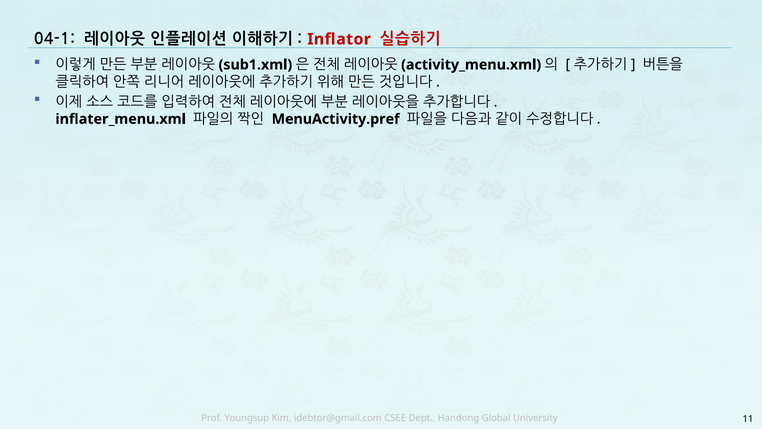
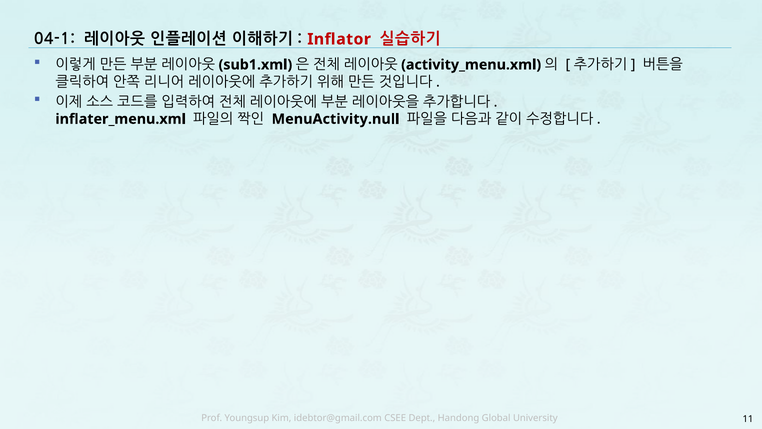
MenuActivity.pref: MenuActivity.pref -> MenuActivity.null (336, 119)
